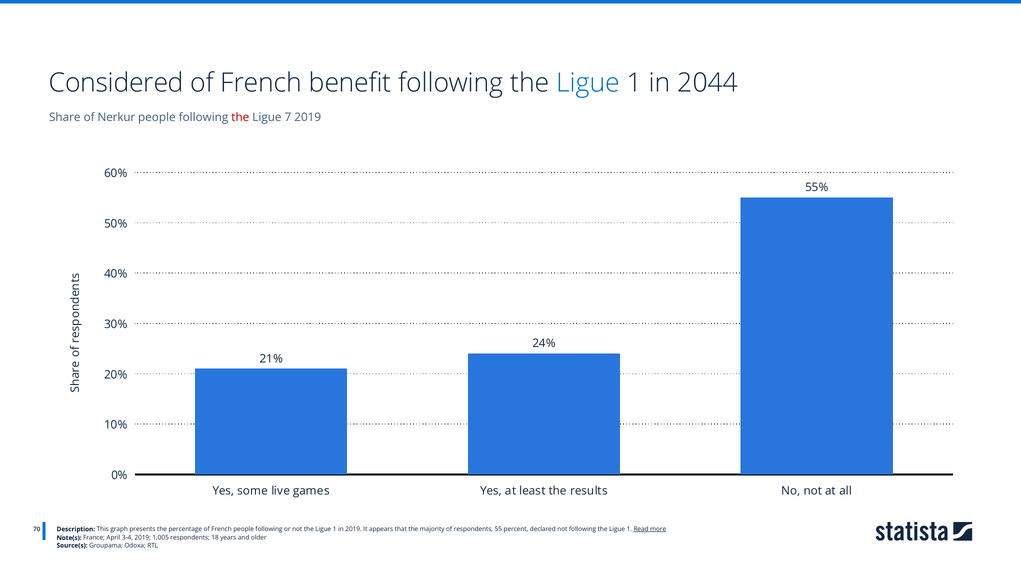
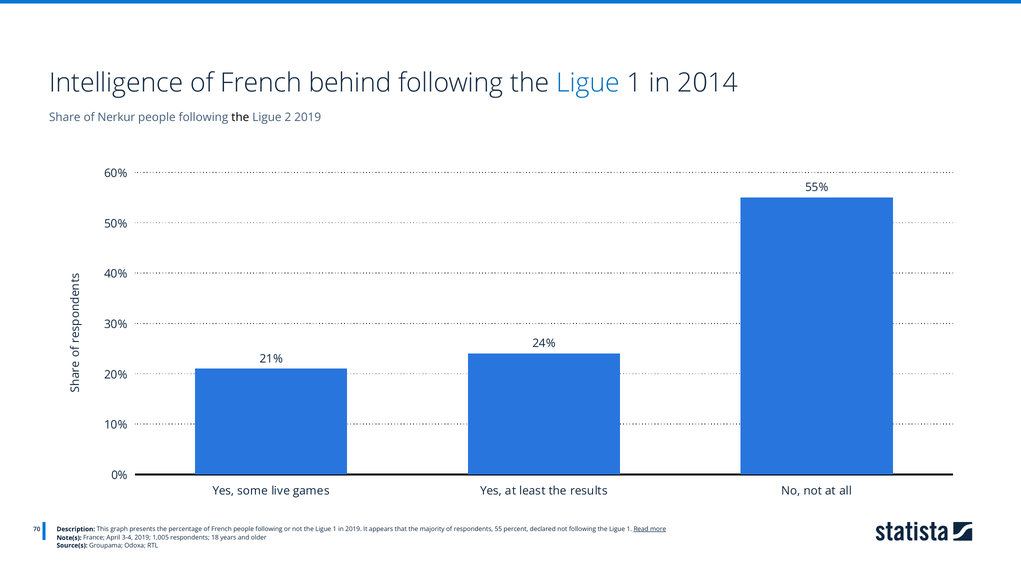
Considered: Considered -> Intelligence (116, 83)
benefit: benefit -> behind (350, 83)
2044: 2044 -> 2014 (708, 83)
the colour: red -> black (240, 117)
7: 7 -> 2 (288, 117)
